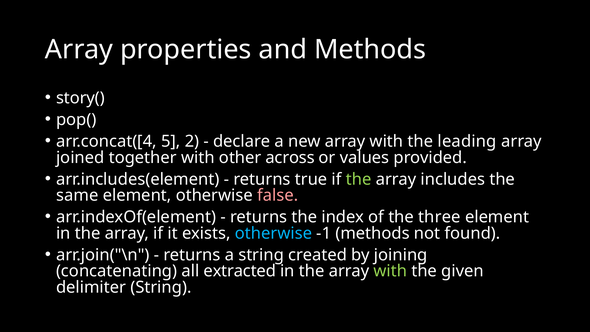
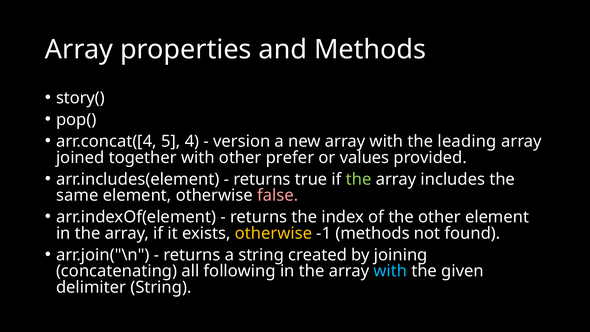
2: 2 -> 4 (192, 141)
declare: declare -> version (242, 141)
across: across -> prefer (290, 157)
the three: three -> other (439, 217)
otherwise colour: light blue -> yellow (273, 233)
extracted: extracted -> following (240, 271)
with colour: light green -> light blue (390, 271)
